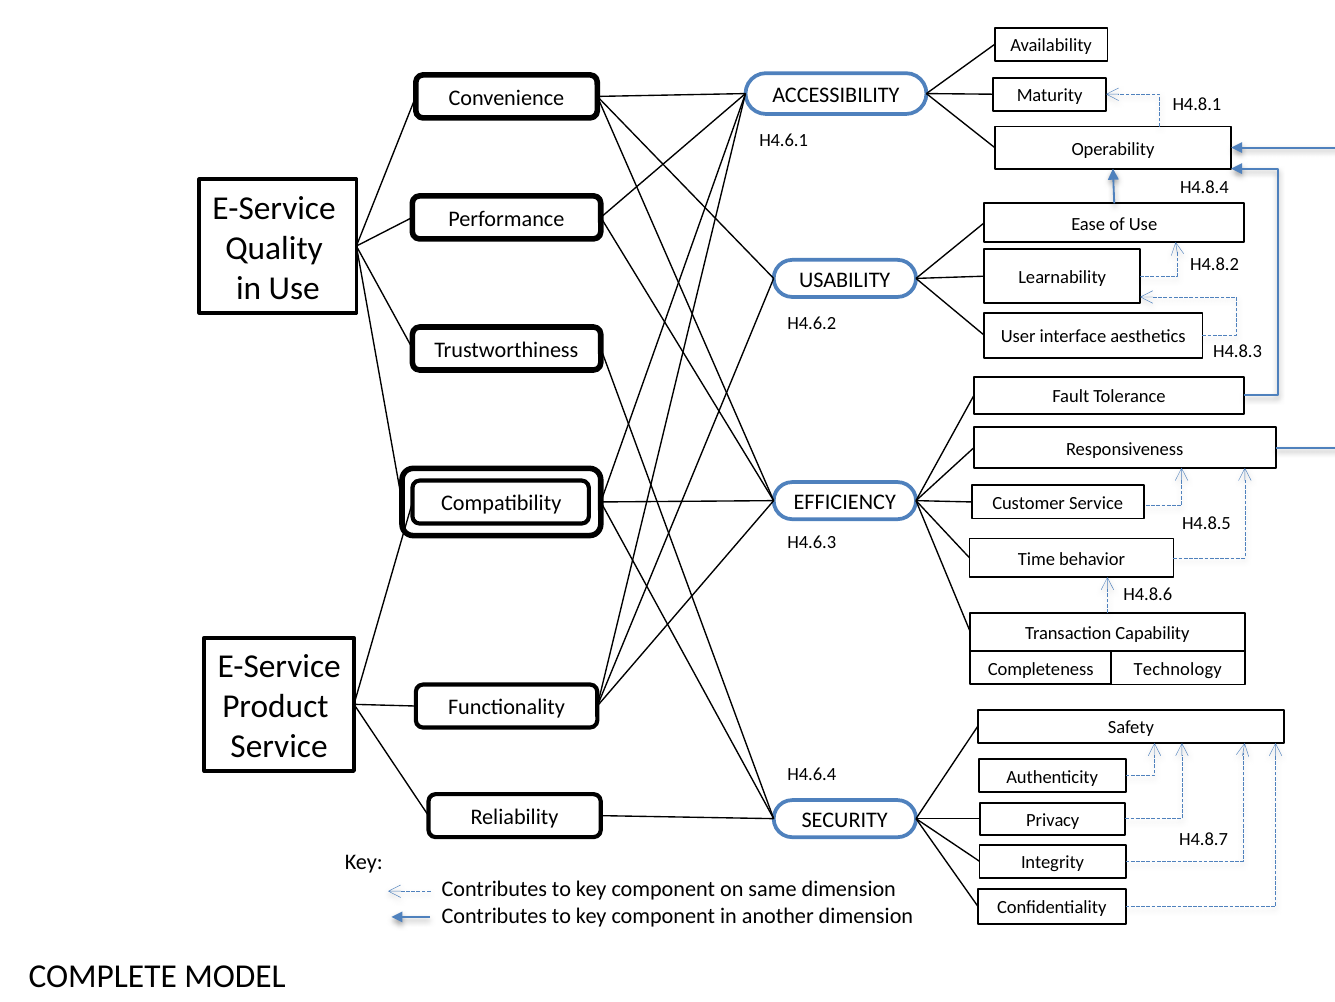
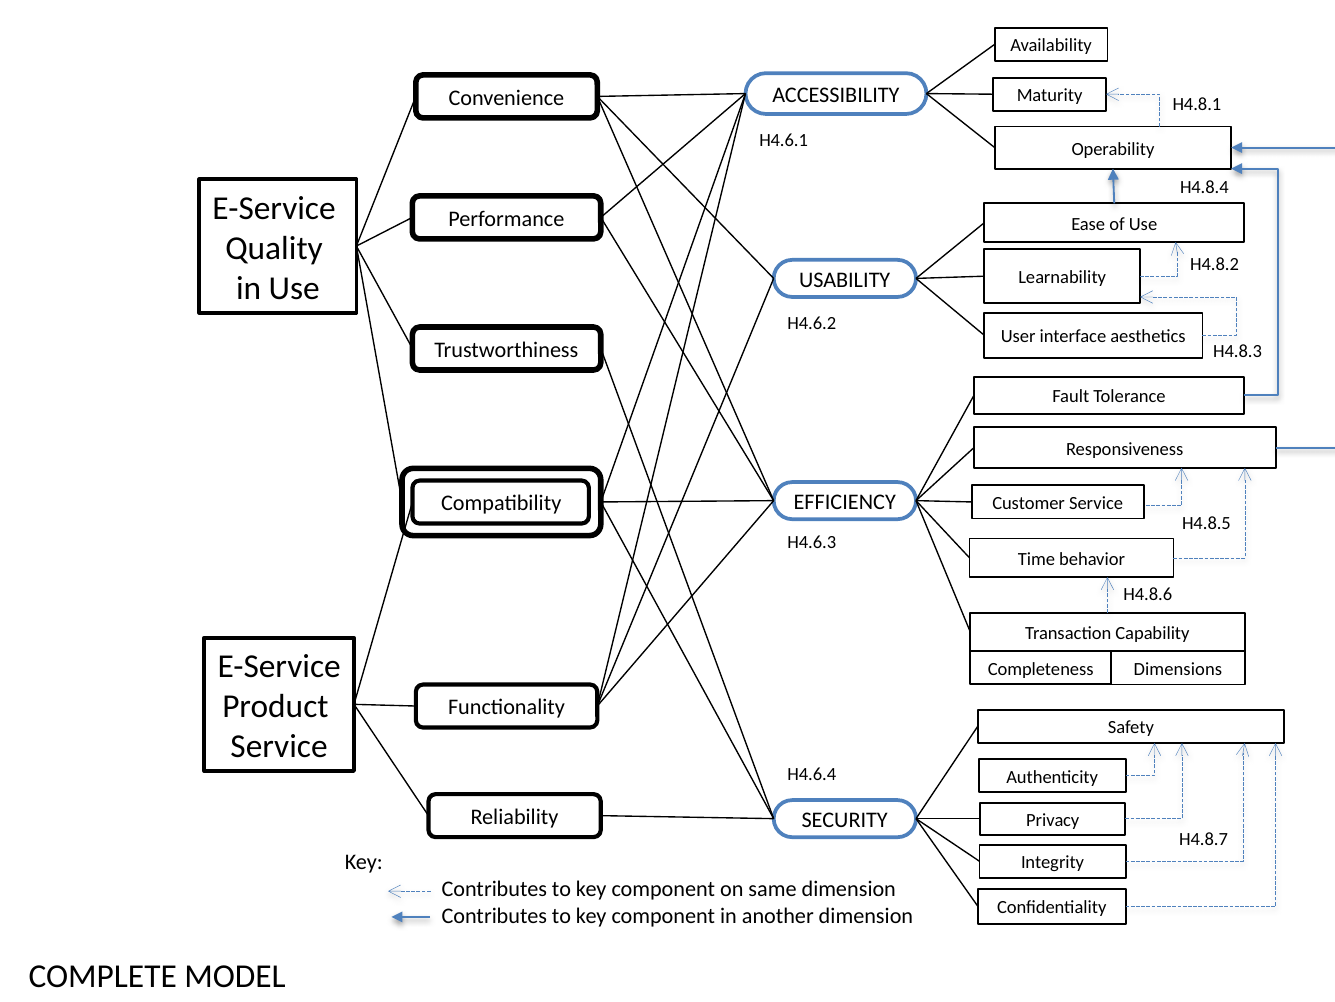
Technology: Technology -> Dimensions (1178, 669)
